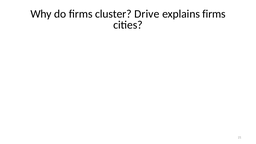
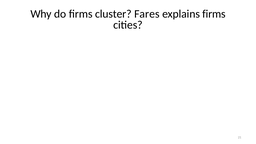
Drive: Drive -> Fares (147, 14)
